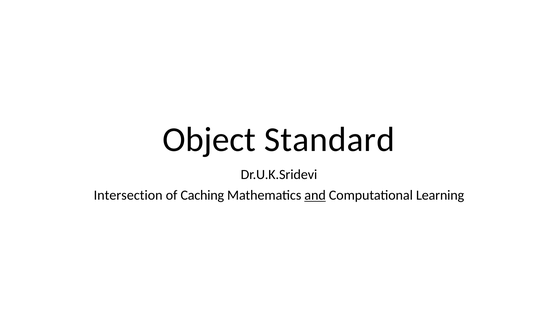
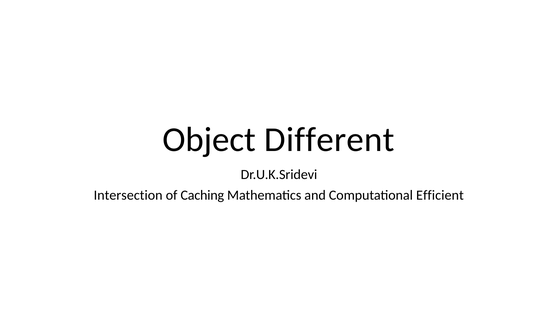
Standard: Standard -> Different (329, 139)
and underline: present -> none (315, 195)
Learning: Learning -> Efficient (440, 195)
